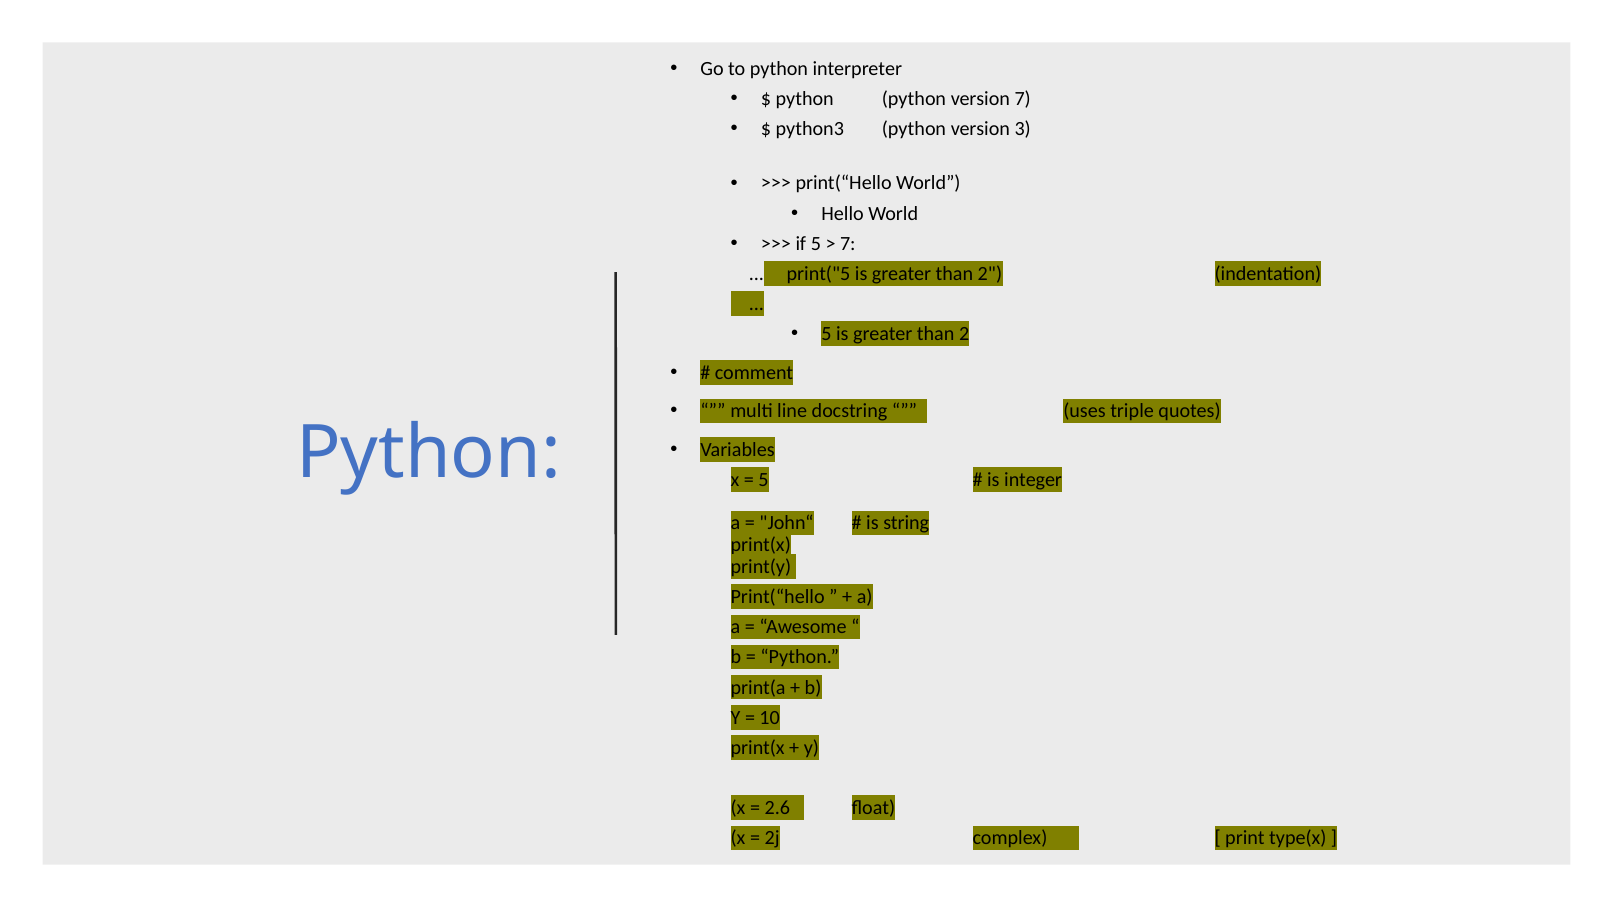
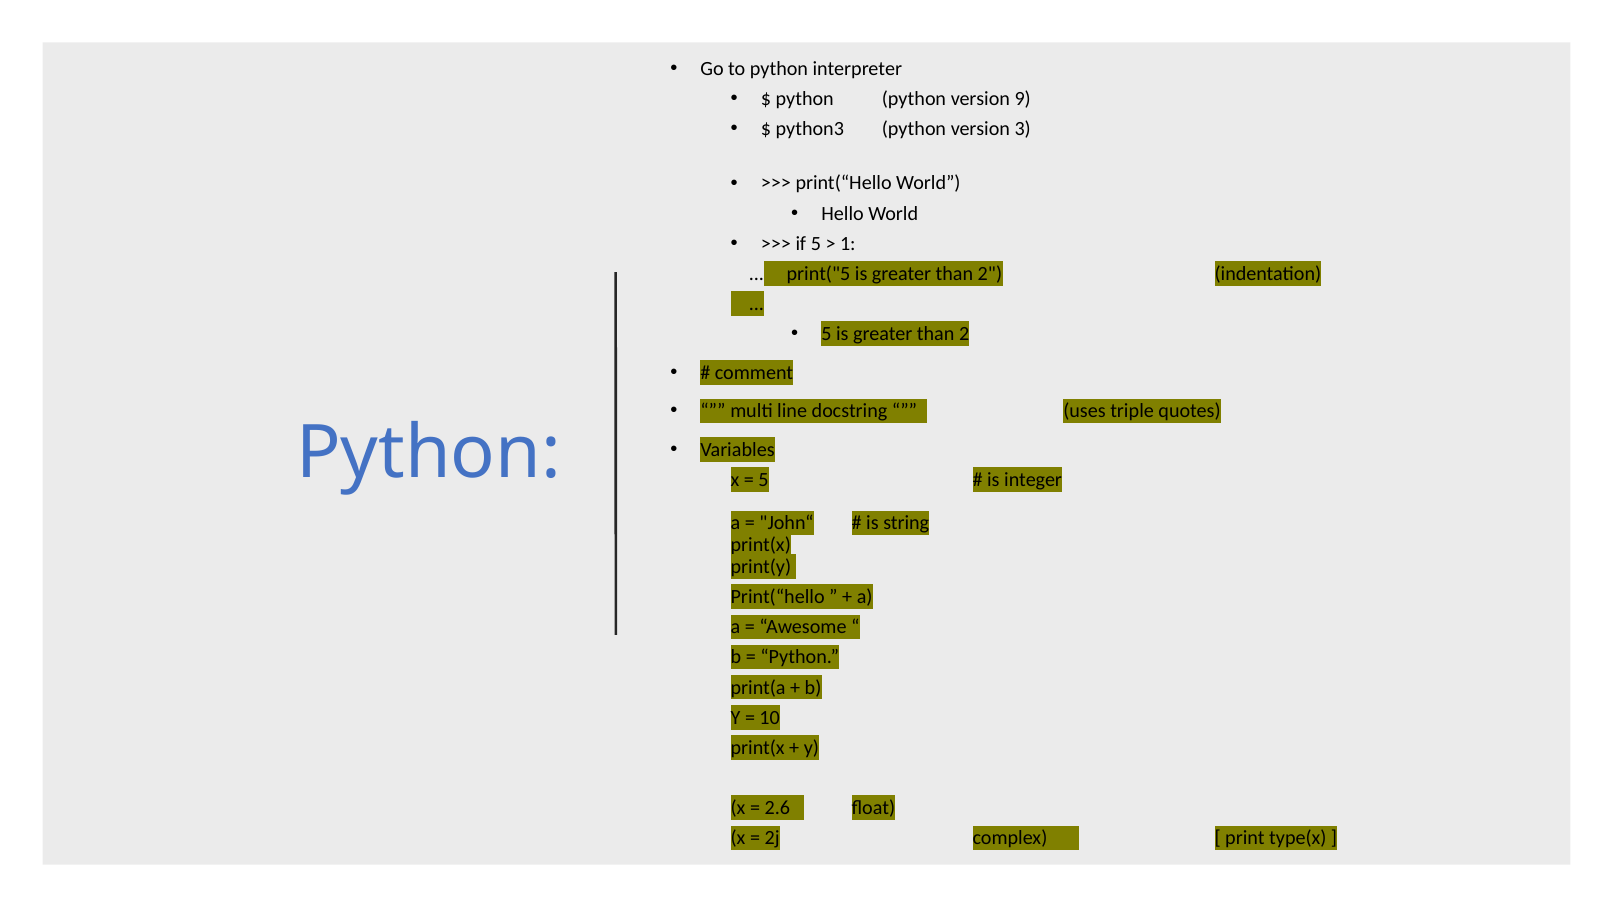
version 7: 7 -> 9 (1023, 99)
7: 7 -> 1 (848, 244)
